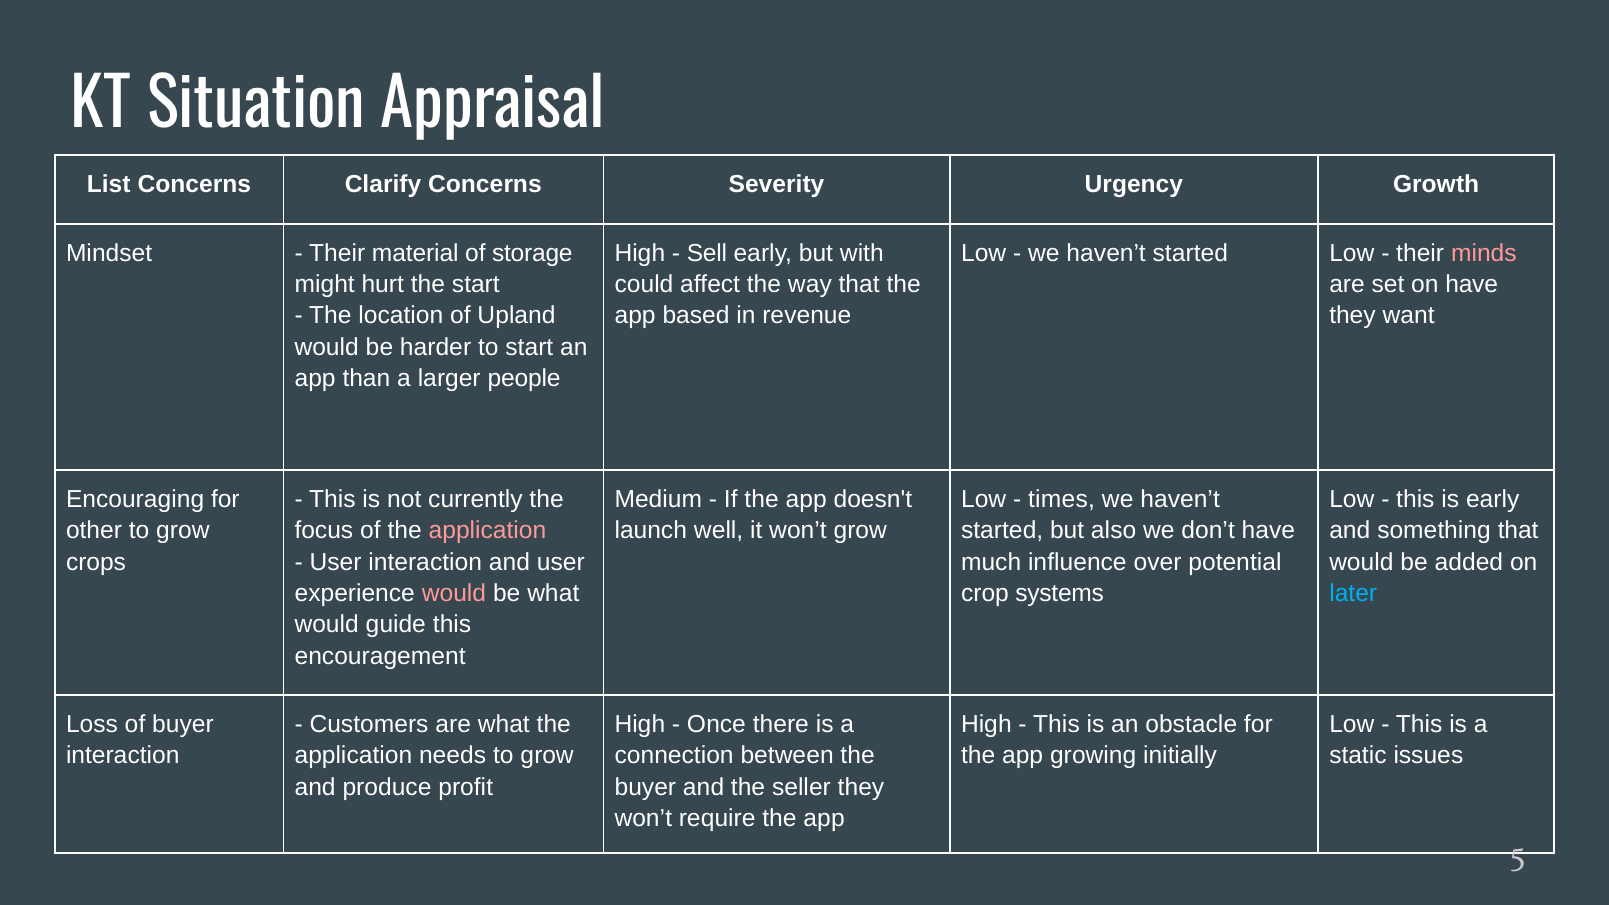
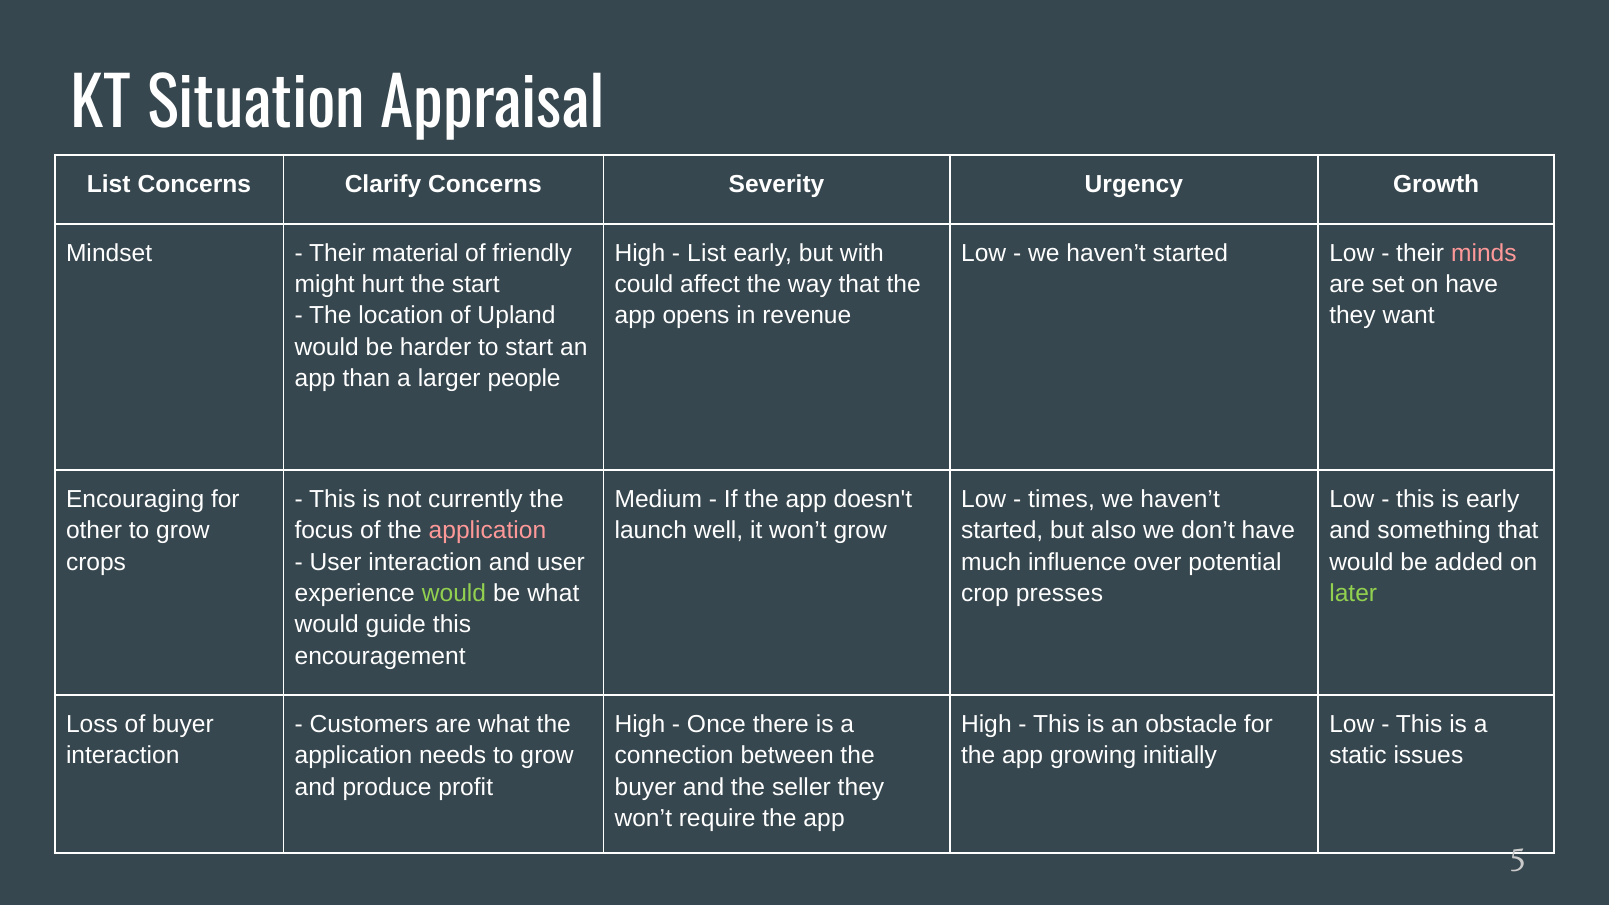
storage: storage -> friendly (532, 253)
Sell: Sell -> List (707, 253)
based: based -> opens (696, 316)
would colour: pink -> light green (454, 593)
systems: systems -> presses (1059, 593)
later colour: light blue -> light green (1353, 593)
